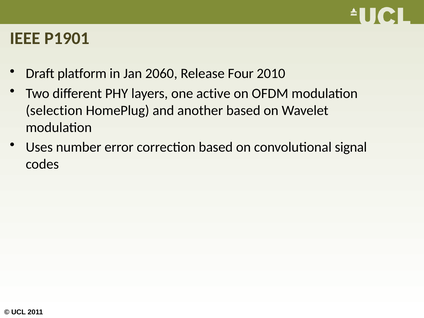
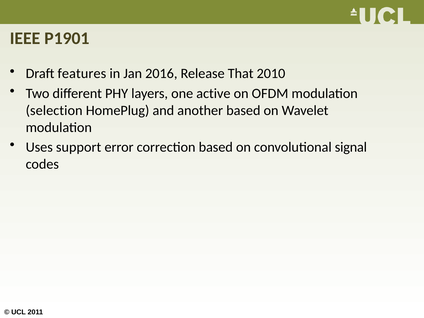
platform: platform -> features (82, 74)
2060: 2060 -> 2016 (161, 74)
Four: Four -> That (241, 74)
number: number -> support (79, 147)
